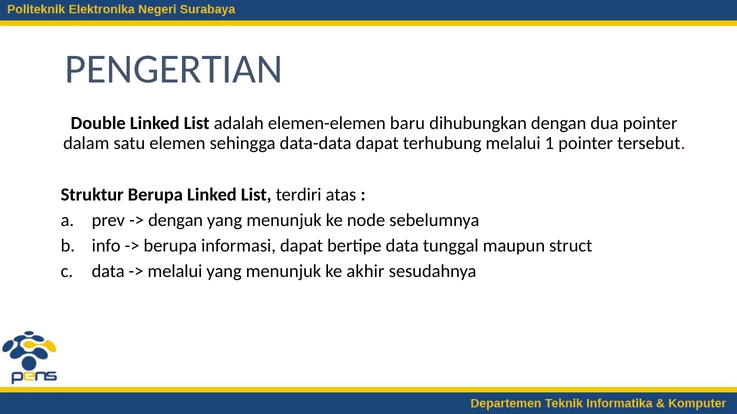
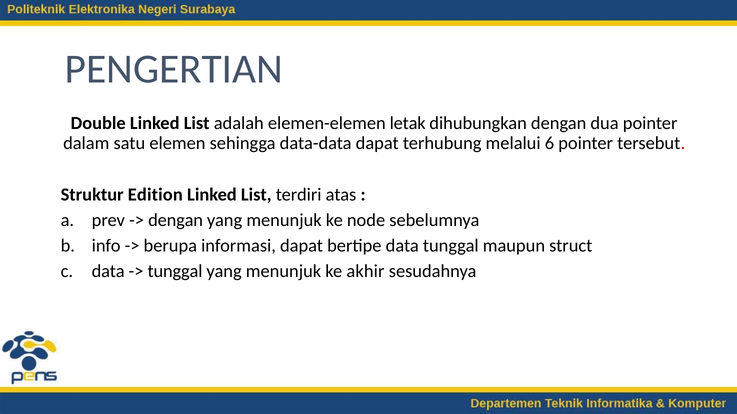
baru: baru -> letak (408, 123)
1: 1 -> 6 (549, 143)
Struktur Berupa: Berupa -> Edition (155, 195)
melalui: melalui -> tunggal (175, 272)
